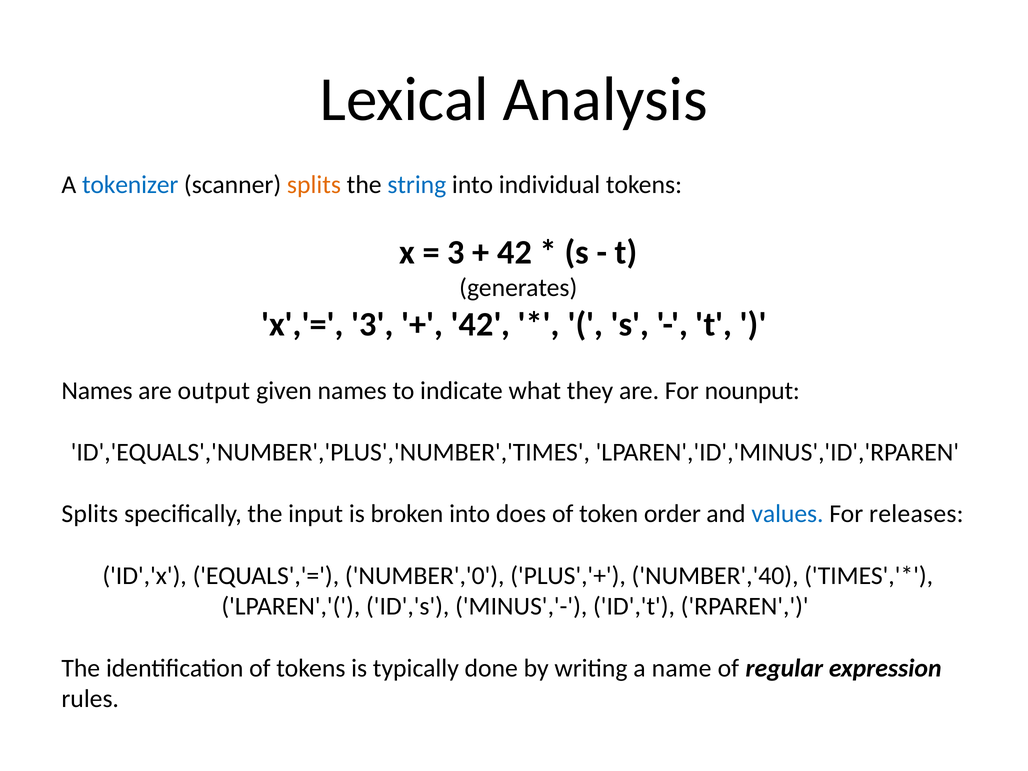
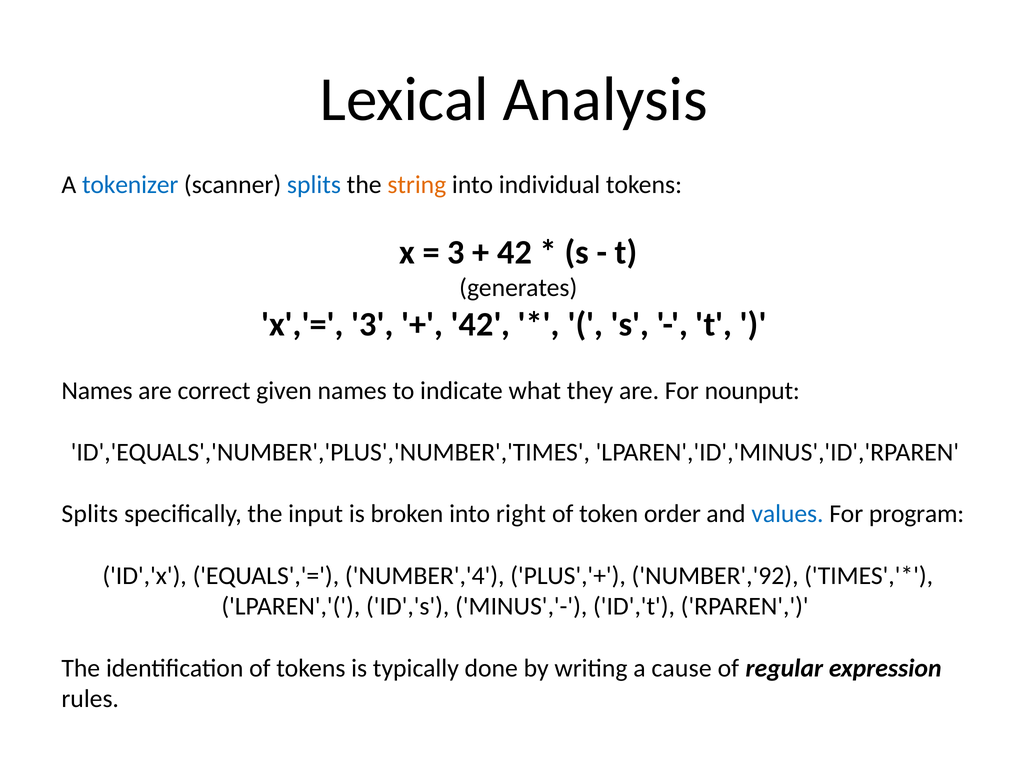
splits colour: orange -> blue (314, 185)
string colour: blue -> orange (417, 185)
output: output -> correct (214, 391)
does: does -> right (521, 514)
releases: releases -> program (917, 514)
NUMBER','0: NUMBER','0 -> NUMBER','4 (425, 576)
NUMBER','40: NUMBER','40 -> NUMBER','92 (715, 576)
name: name -> cause (682, 668)
